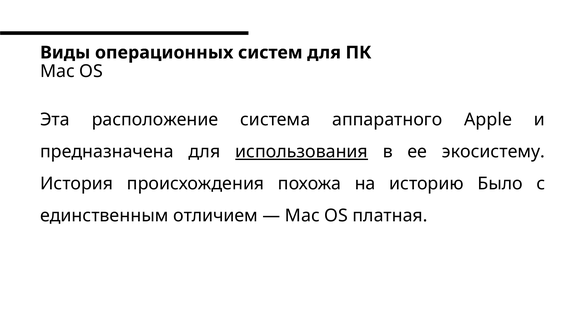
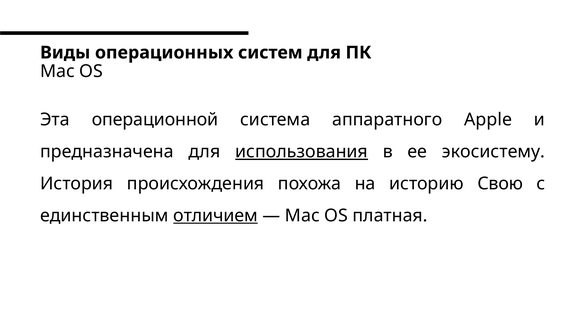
расположение: расположение -> операционной (155, 120)
Было: Было -> Свою (500, 184)
отличием underline: none -> present (216, 216)
